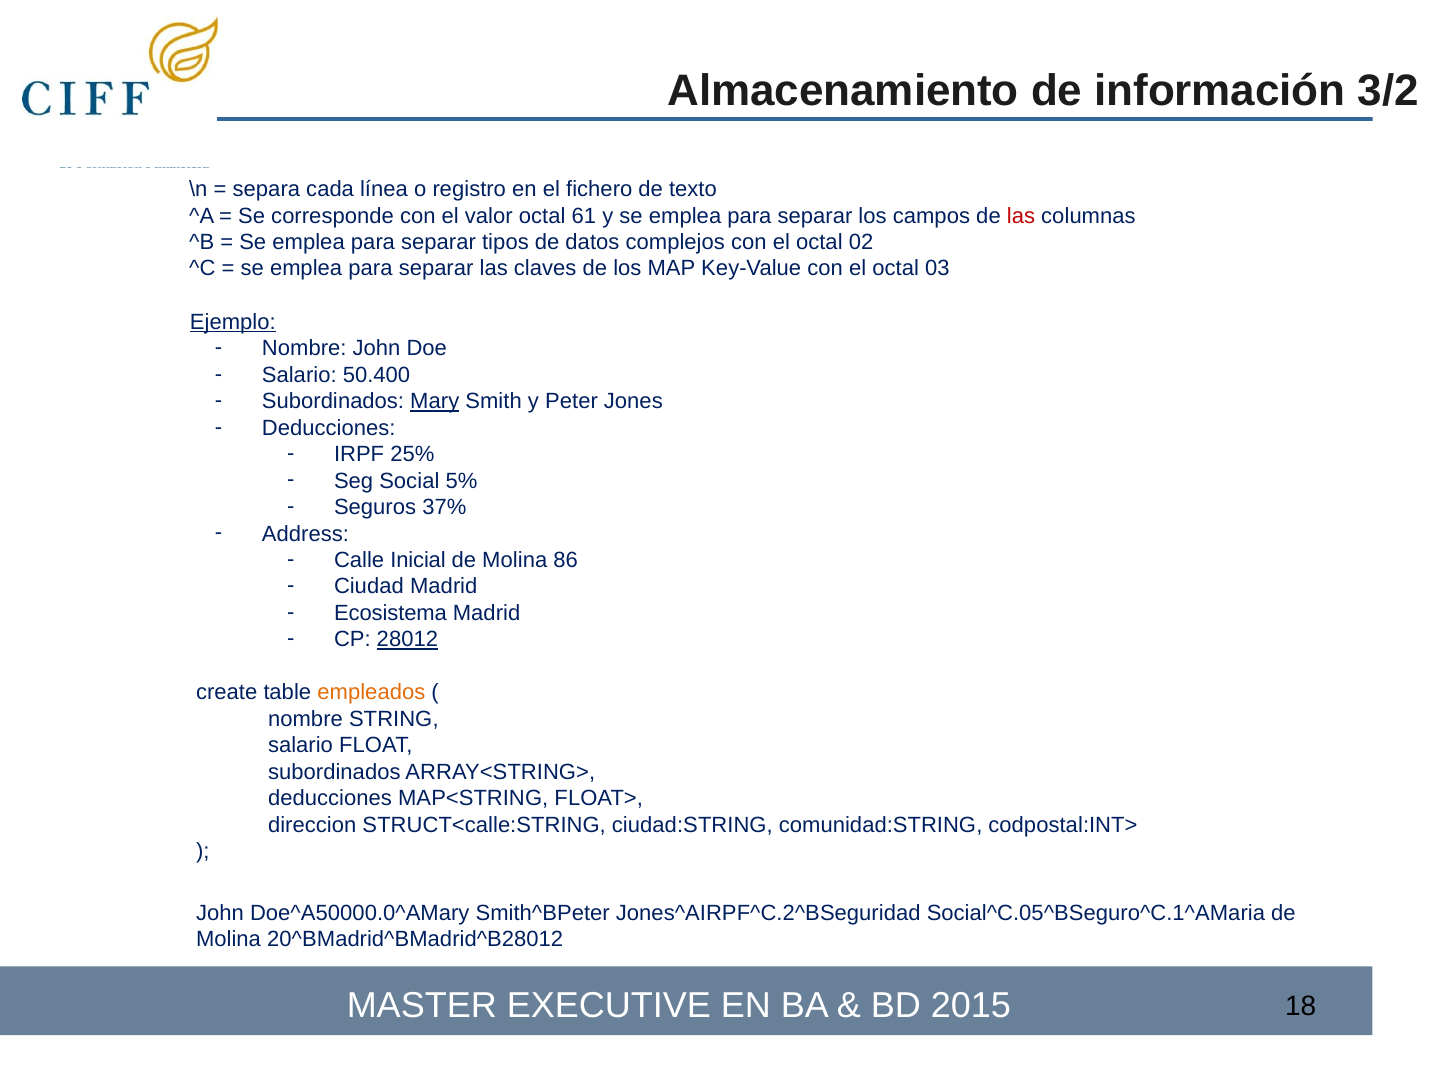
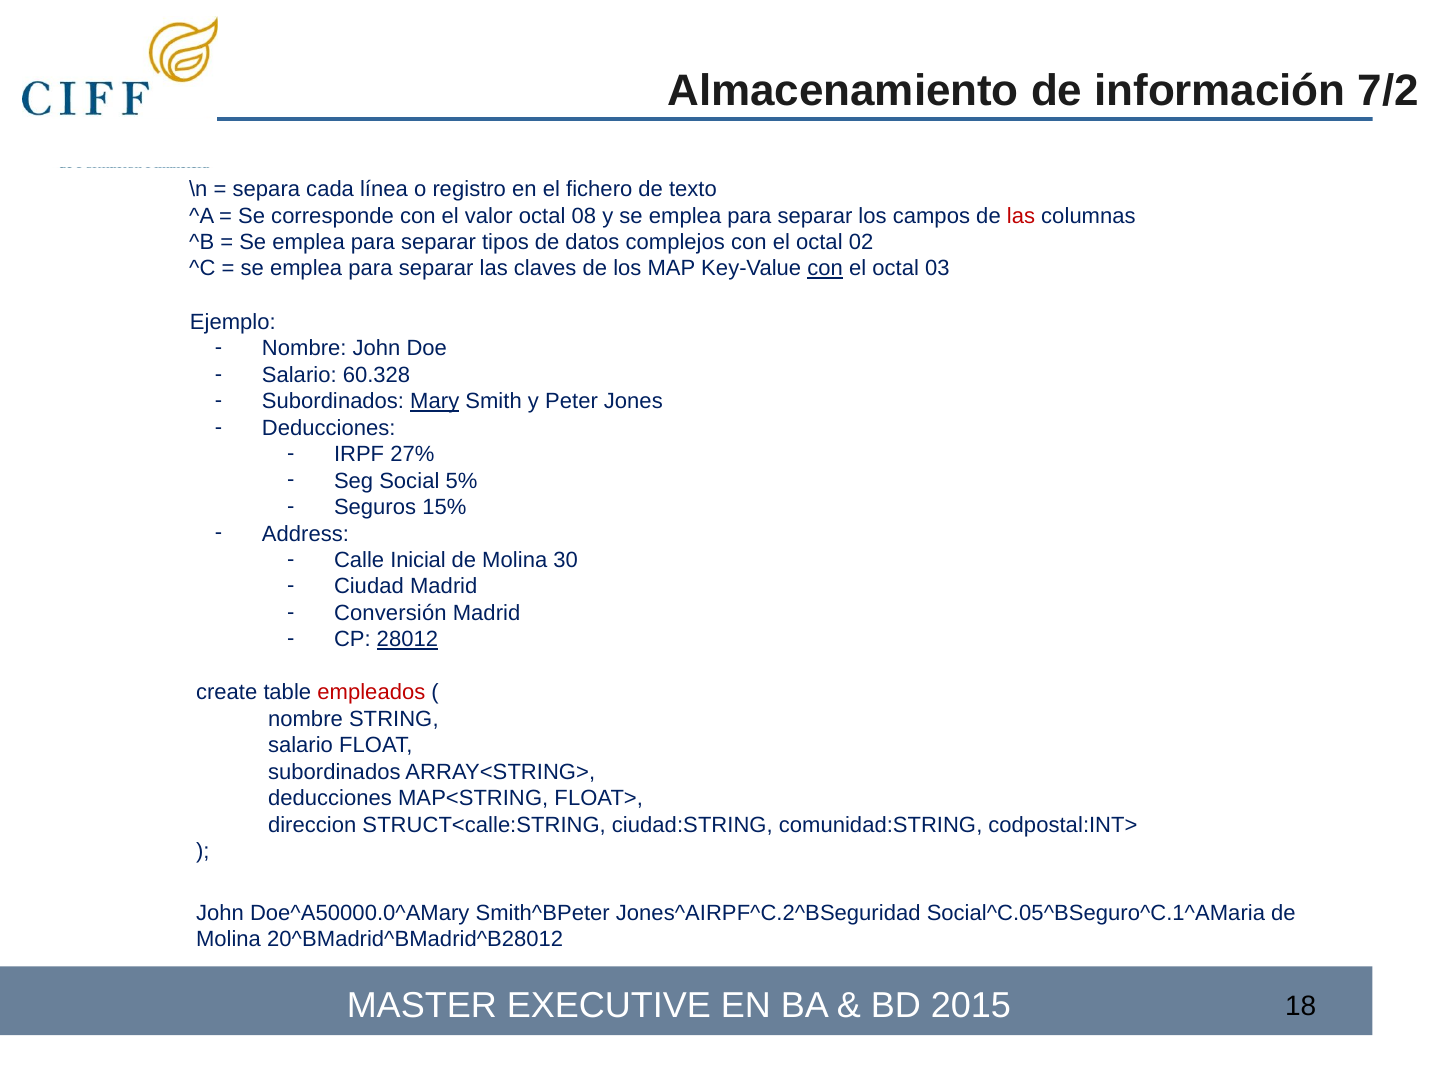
3/2: 3/2 -> 7/2 (1388, 90)
61: 61 -> 08 (584, 216)
con underline: none -> present (825, 269)
Ejemplo underline: present -> none (233, 322)
50.400: 50.400 -> 60.328 (376, 375)
25%: 25% -> 27% (412, 454)
37%: 37% -> 15% (444, 507)
86: 86 -> 30 (566, 560)
Ecosistema: Ecosistema -> Conversión (390, 613)
empleados colour: orange -> red (371, 693)
